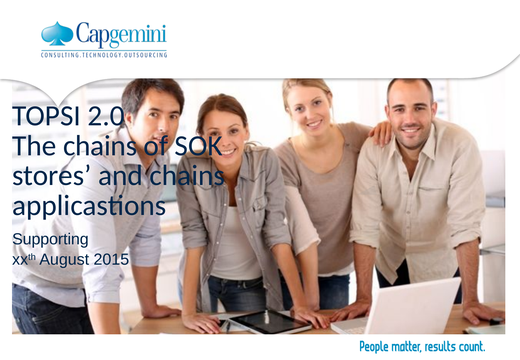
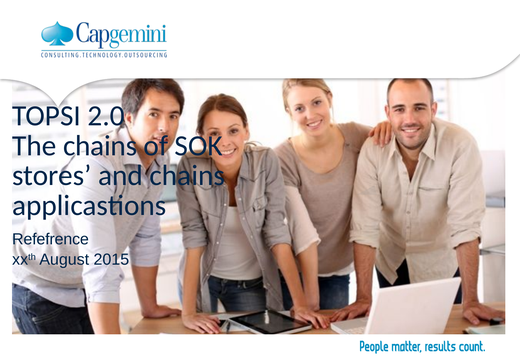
Supporting: Supporting -> Refefrence (50, 239)
